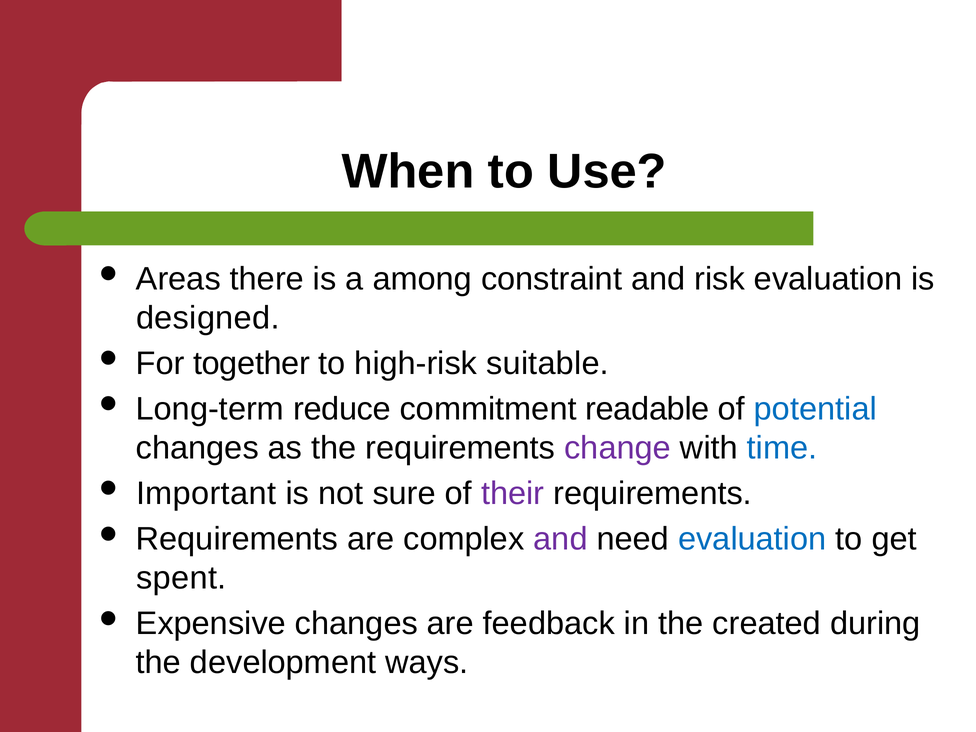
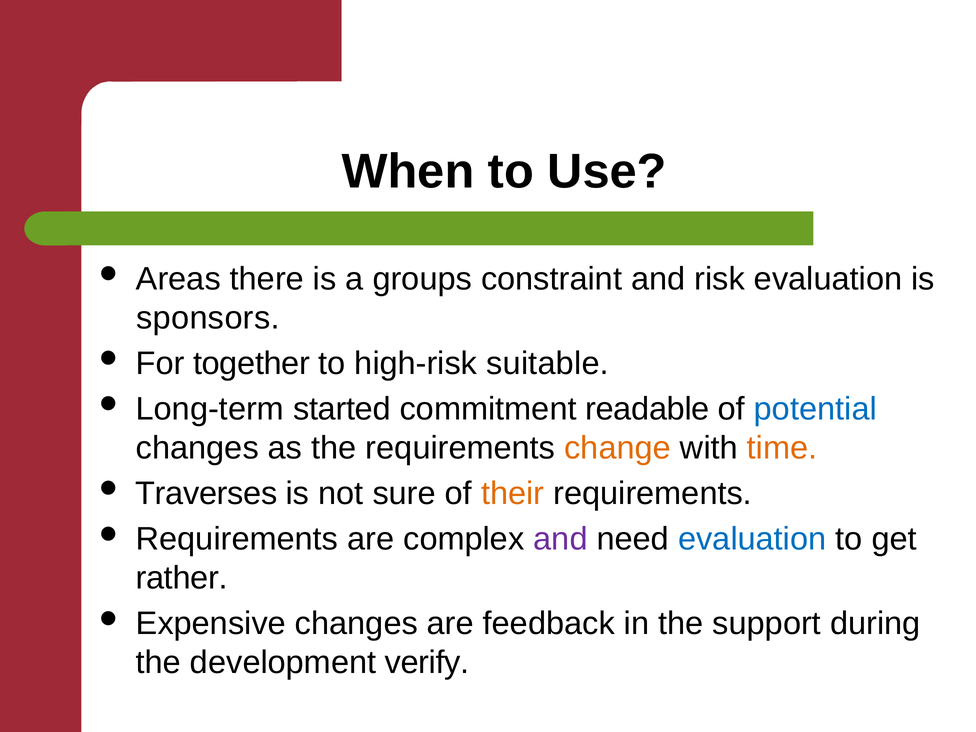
among: among -> groups (422, 279)
designed: designed -> sponsors (208, 318)
reduce: reduce -> started (342, 409)
change colour: purple -> orange (618, 448)
time colour: blue -> orange (782, 448)
Important: Important -> Traverses (206, 494)
their colour: purple -> orange (513, 494)
spent: spent -> rather (182, 578)
created: created -> support (767, 624)
ways: ways -> verify (427, 663)
